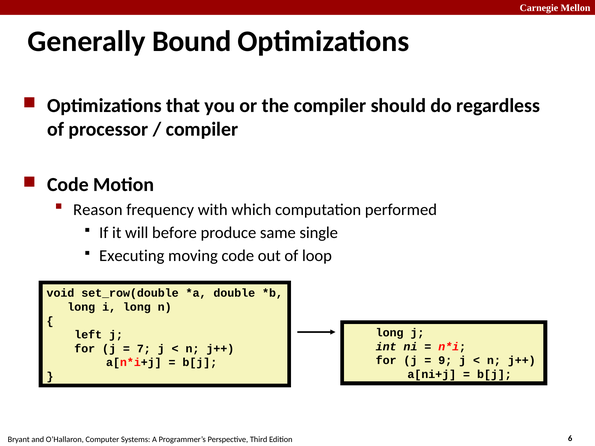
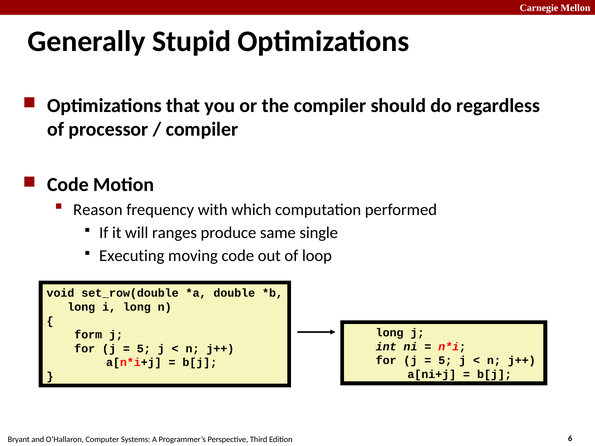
Bound: Bound -> Stupid (192, 42)
before: before -> ranges (174, 233)
left: left -> form (88, 335)
7: 7 -> 5 (144, 349)
9: 9 -> 5 (445, 361)
